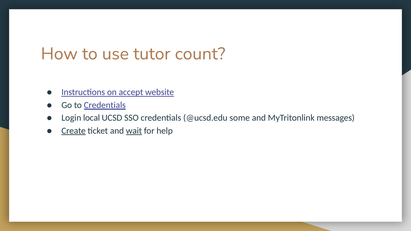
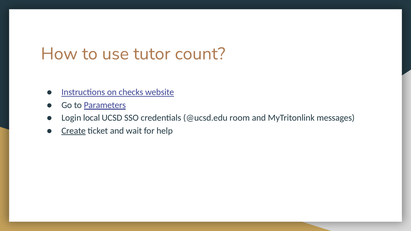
accept: accept -> checks (131, 92)
to Credentials: Credentials -> Parameters (105, 105)
some: some -> room (240, 118)
wait underline: present -> none (134, 131)
